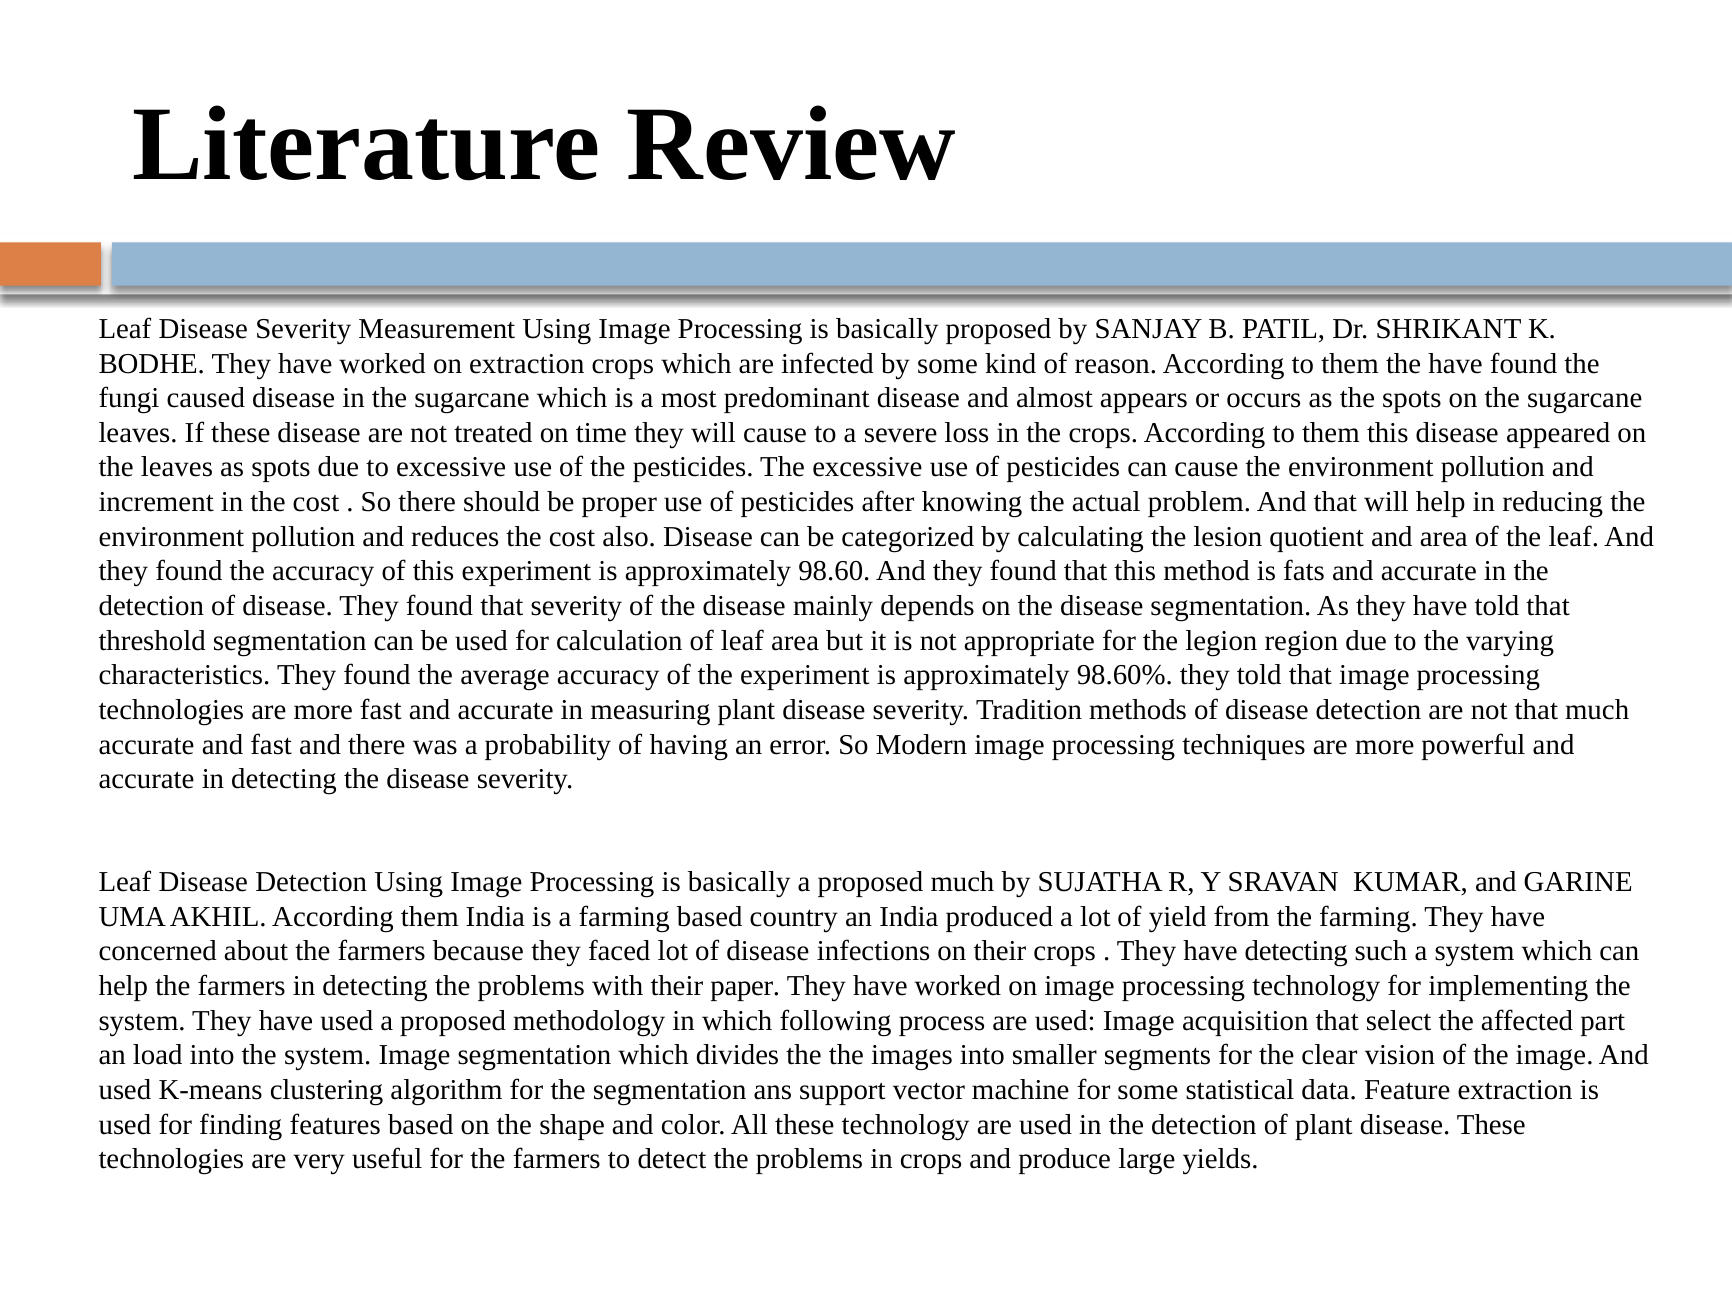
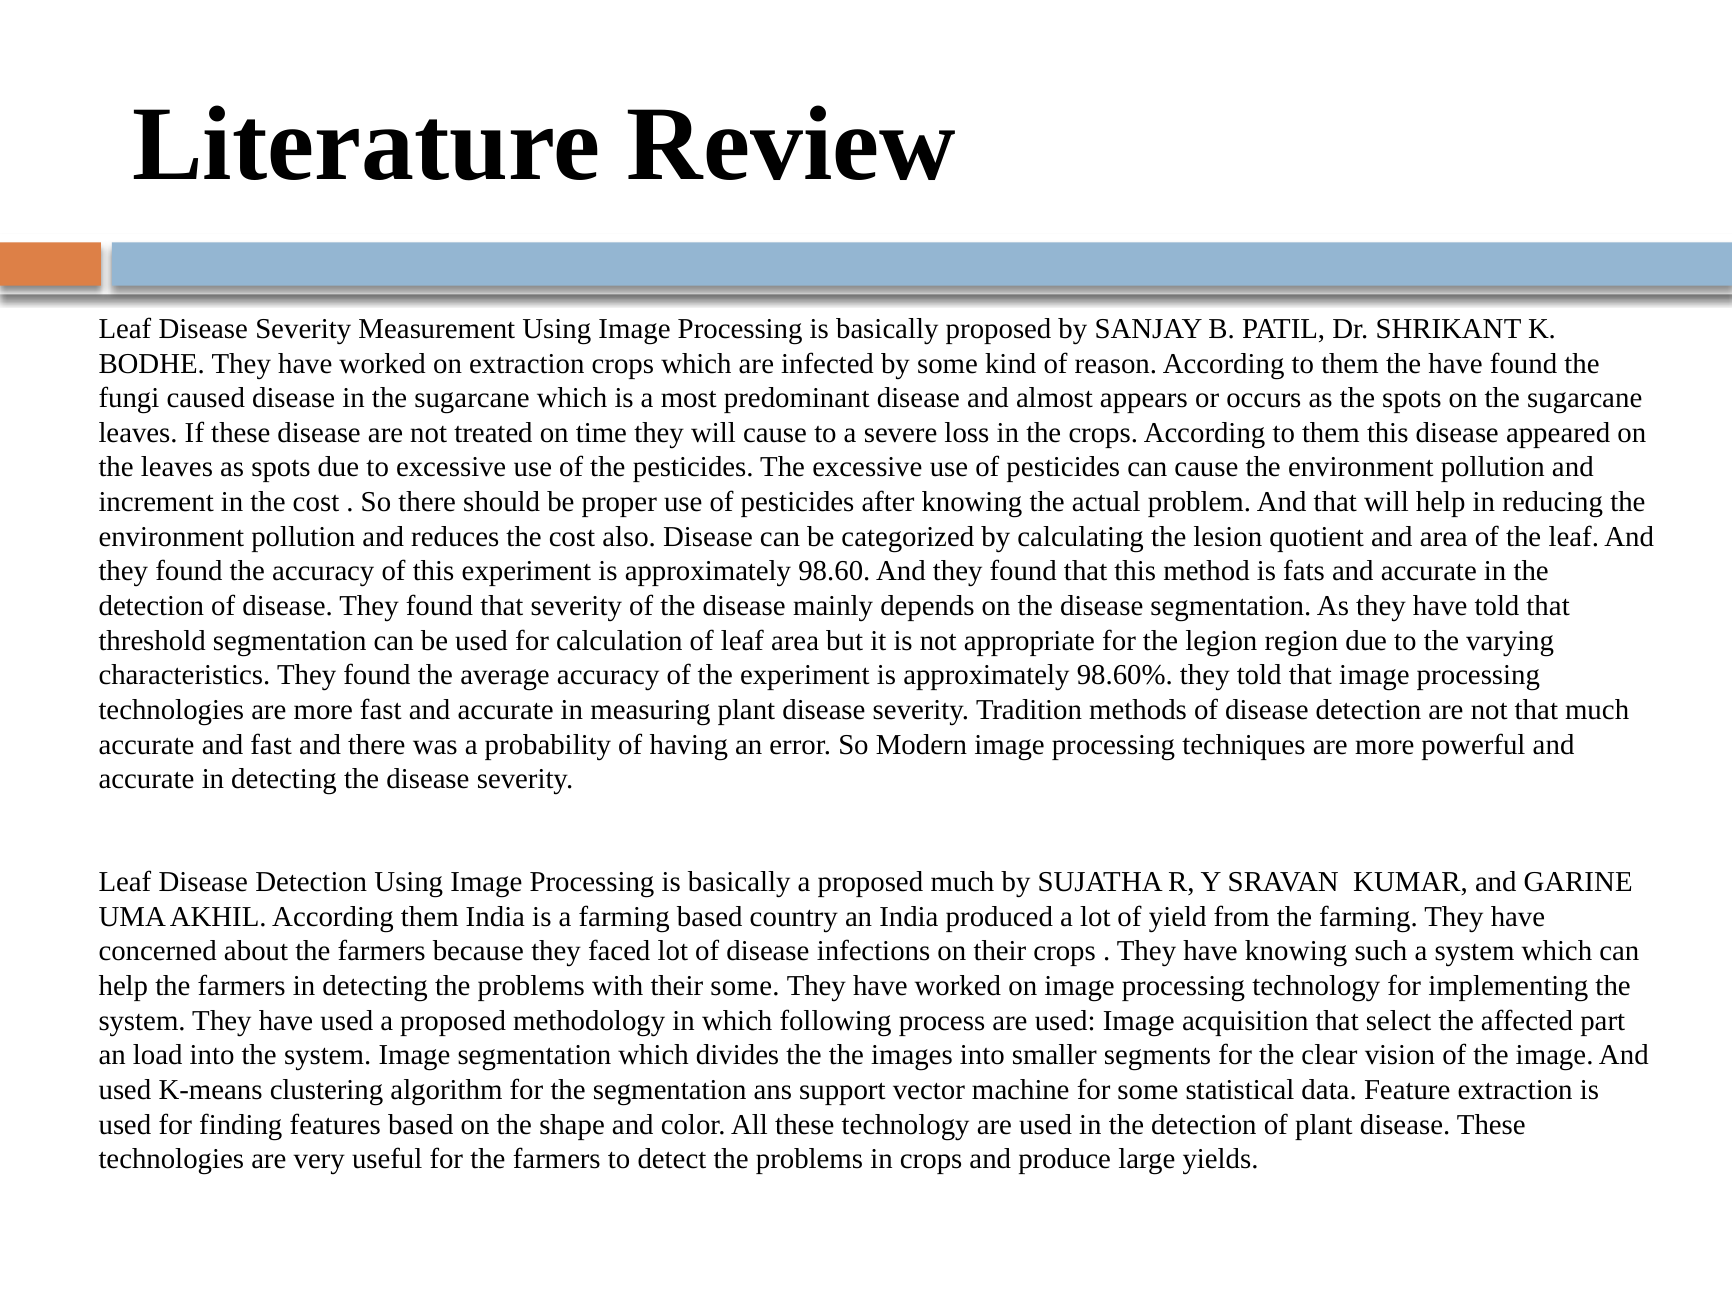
have detecting: detecting -> knowing (1296, 951)
their paper: paper -> some (745, 986)
